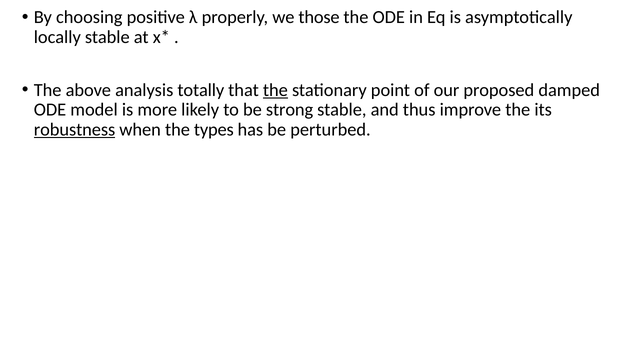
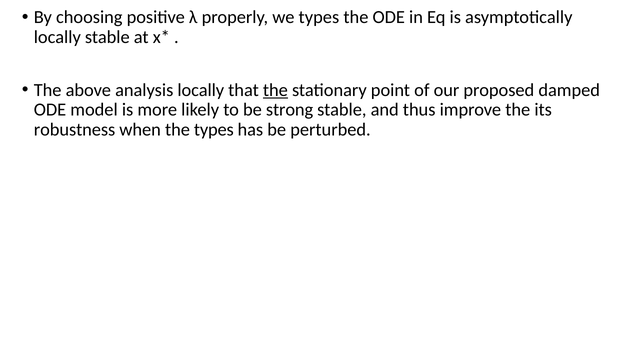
we those: those -> types (319, 17)
analysis totally: totally -> locally (201, 90)
robustness underline: present -> none (75, 130)
